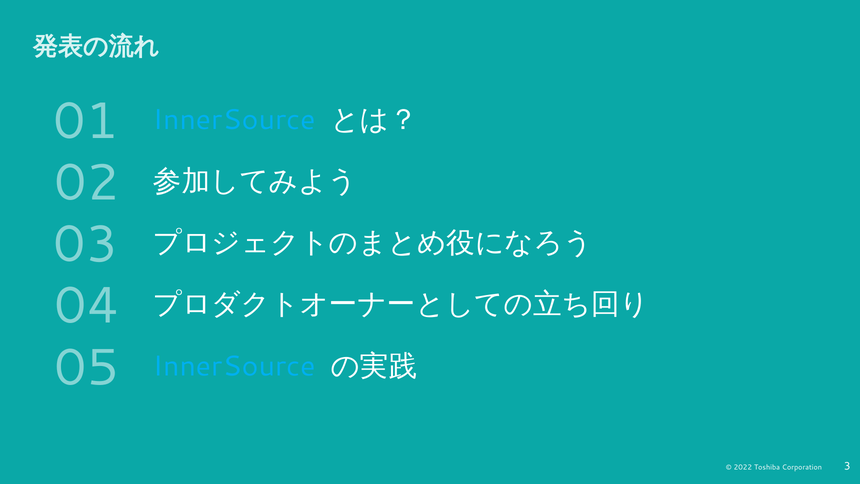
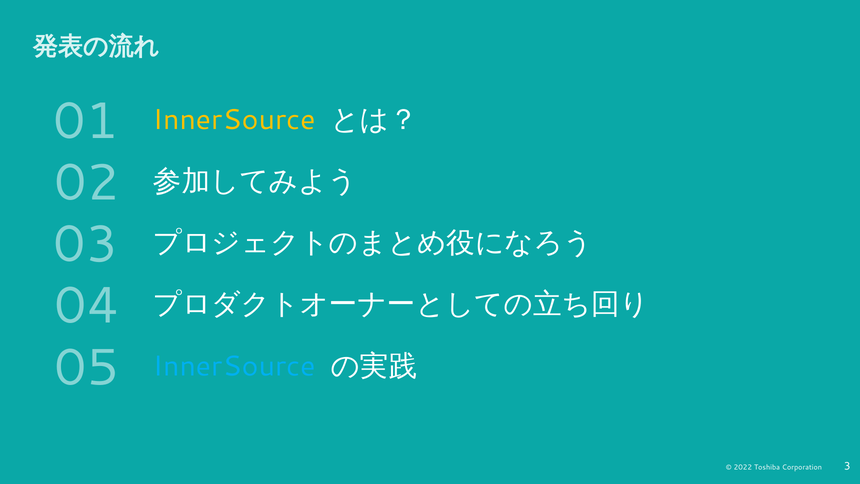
InnerSource colour: light blue -> yellow (234, 120)
